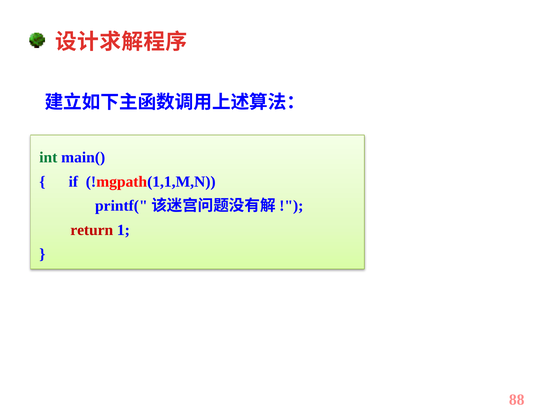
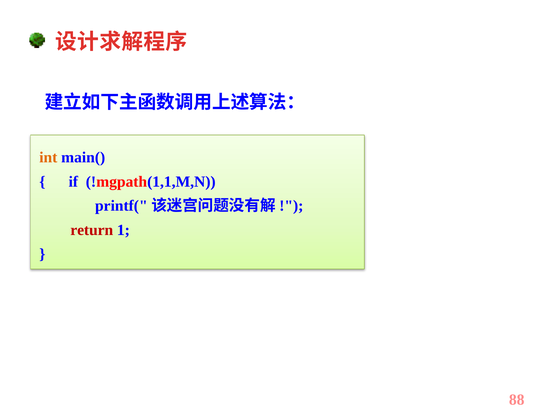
int colour: green -> orange (48, 158)
